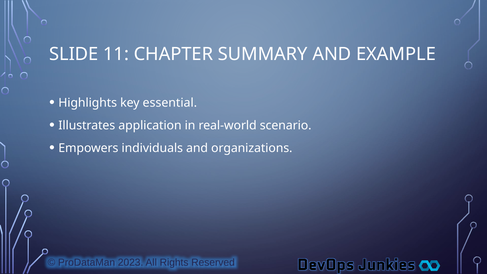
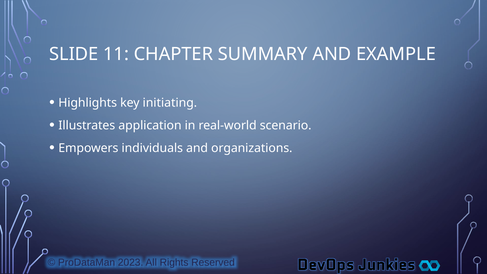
essential: essential -> initiating (170, 103)
